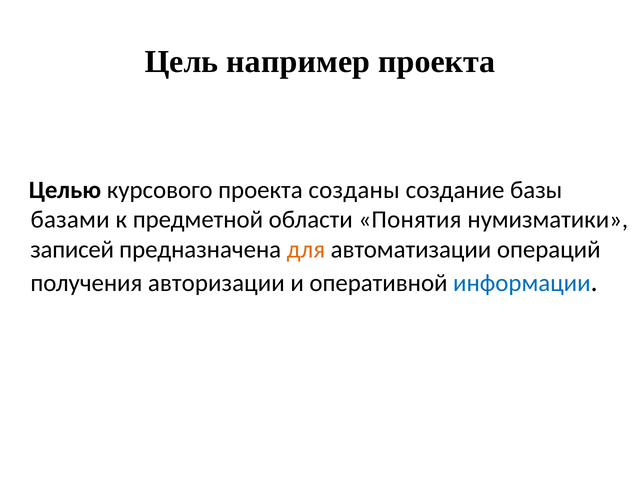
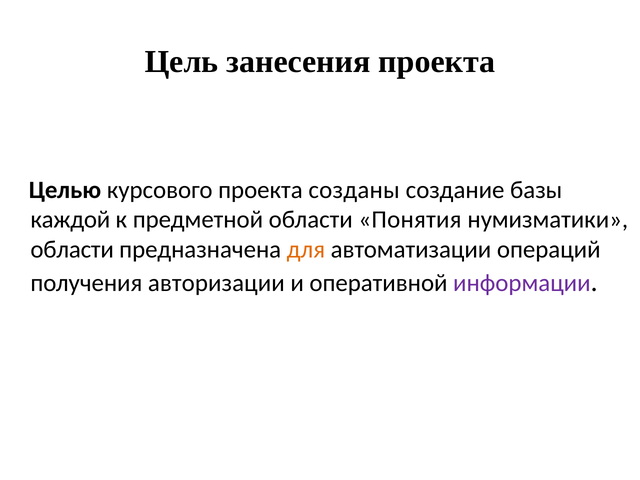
например: например -> занесения (298, 61)
базами: базами -> каждой (70, 220)
записей: записей -> области (72, 249)
информации colour: blue -> purple (522, 283)
